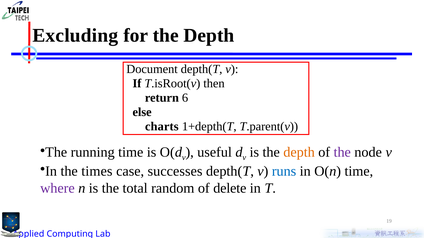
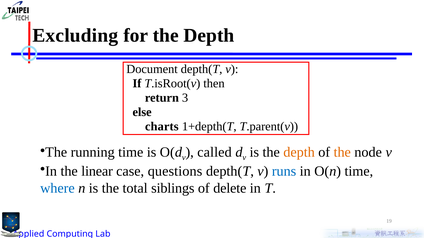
6: 6 -> 3 (185, 98)
useful: useful -> called (215, 152)
the colour: purple -> orange (342, 152)
times: times -> linear (97, 172)
successes: successes -> questions (175, 172)
where colour: purple -> blue (57, 189)
random: random -> siblings (173, 189)
